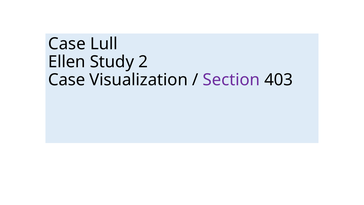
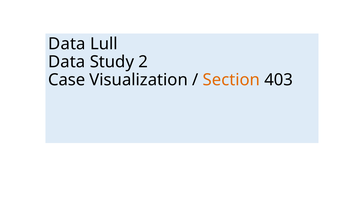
Case: Case -> Data (67, 44)
Ellen: Ellen -> Data (67, 62)
Section colour: purple -> orange (231, 80)
